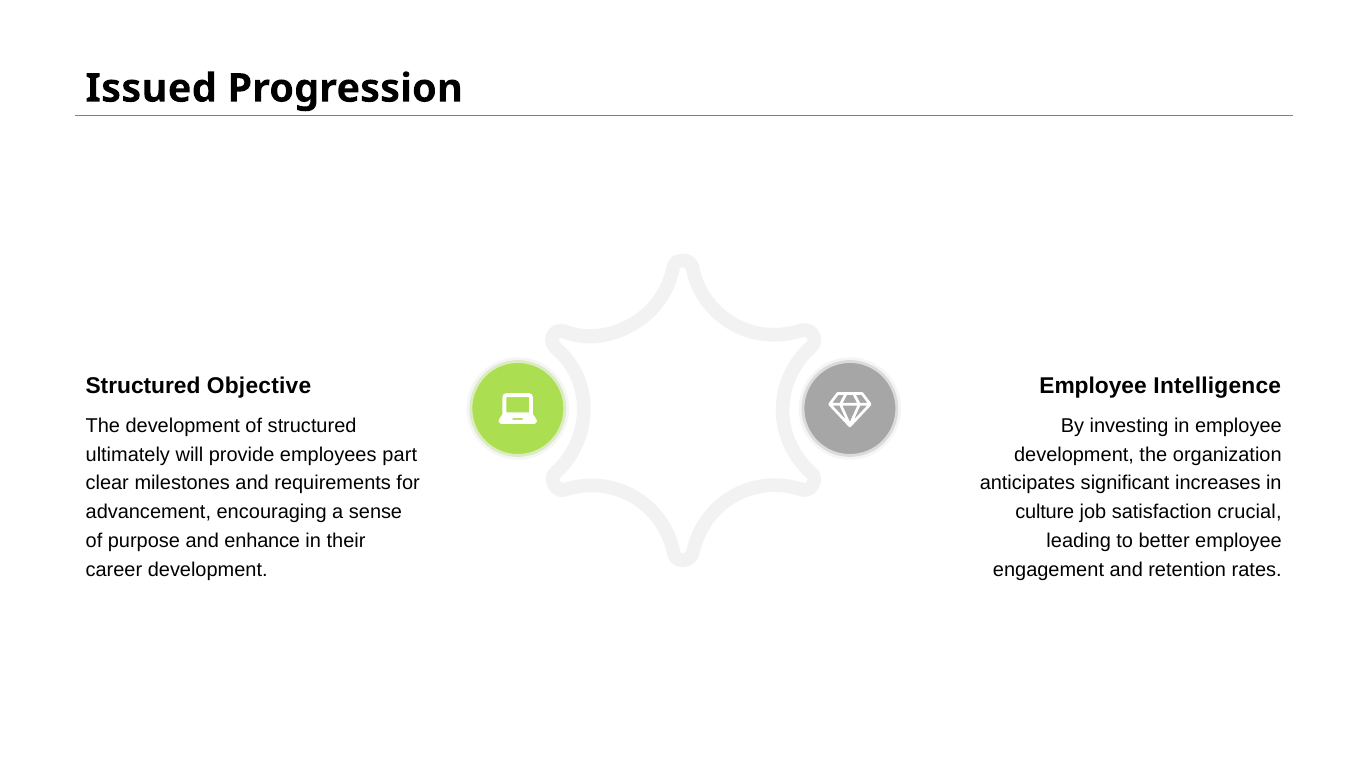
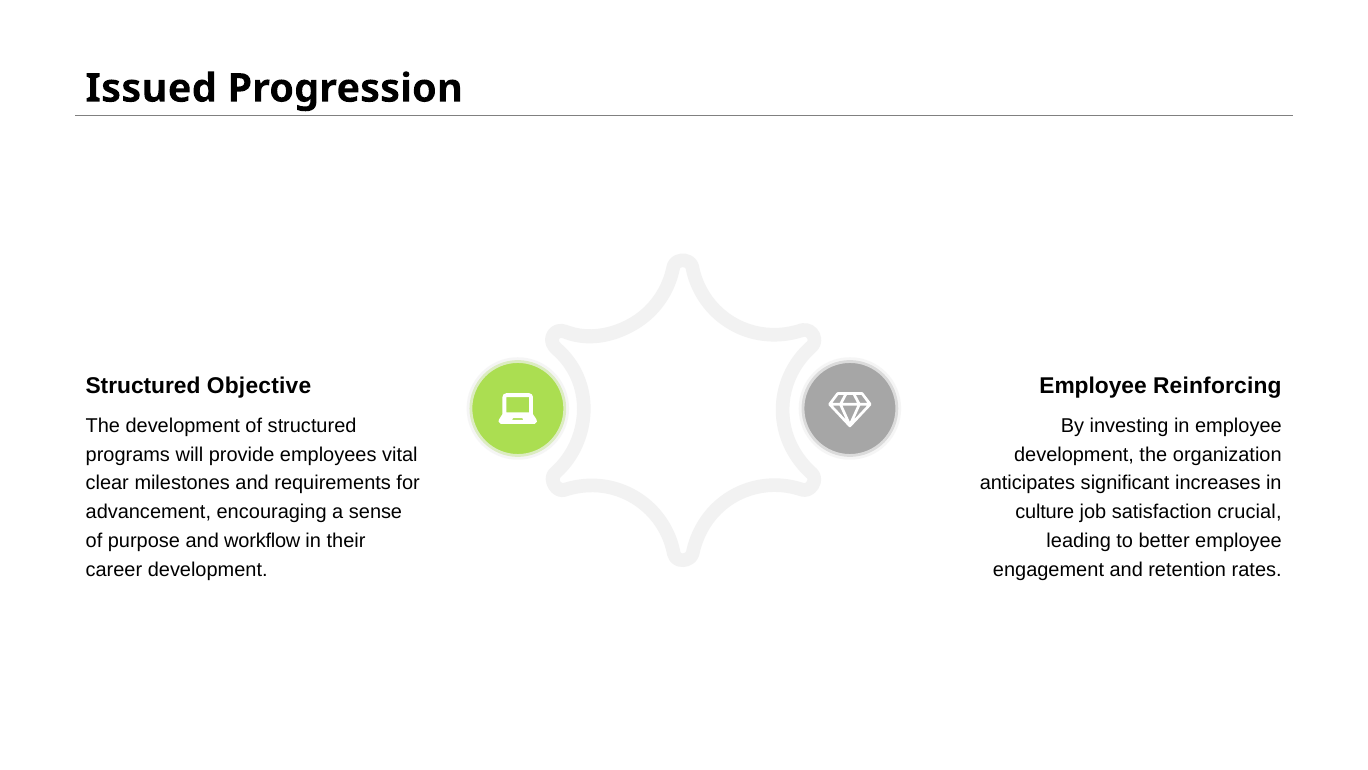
Intelligence: Intelligence -> Reinforcing (1217, 386)
ultimately: ultimately -> programs (128, 454)
part: part -> vital (400, 454)
enhance: enhance -> workflow (262, 541)
